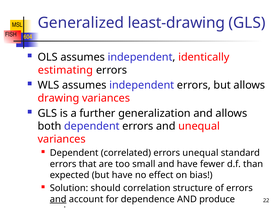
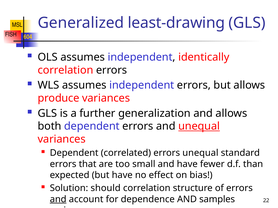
estimating: estimating -> correlation (66, 70)
drawing: drawing -> produce (59, 98)
unequal underline: none -> present (199, 127)
produce: produce -> samples (217, 200)
